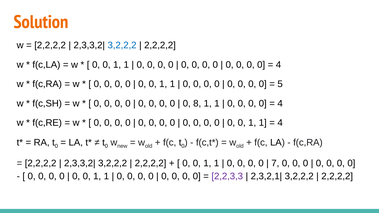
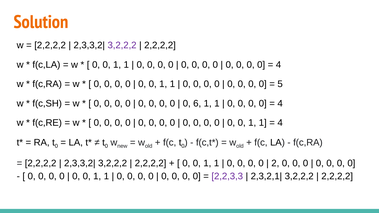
3,2,2,2 colour: blue -> purple (122, 45)
8: 8 -> 6 (197, 104)
7: 7 -> 2 (275, 163)
